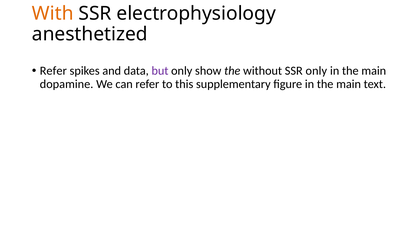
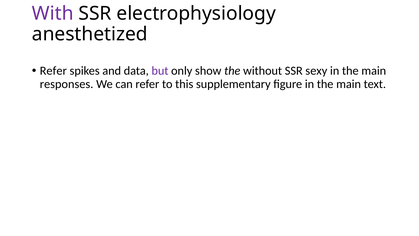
With colour: orange -> purple (53, 13)
SSR only: only -> sexy (316, 71)
dopamine: dopamine -> responses (67, 84)
